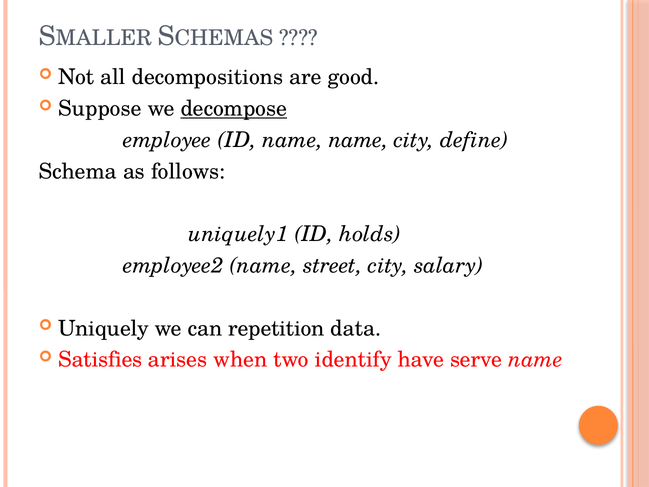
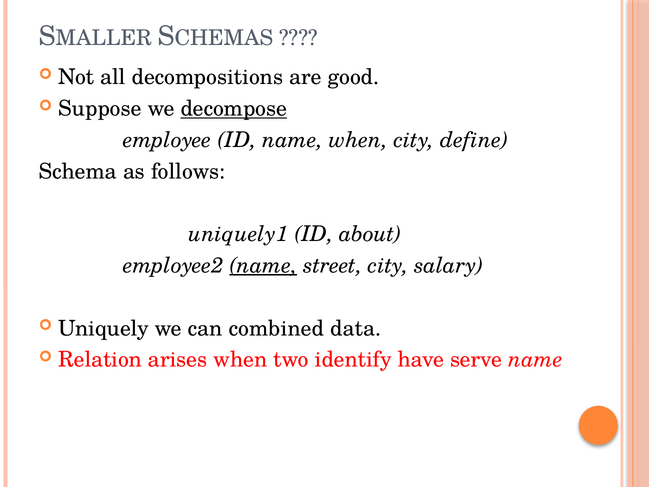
name name: name -> when (358, 140)
holds: holds -> about (370, 234)
name underline: none -> present (263, 265)
repetition: repetition -> combined (276, 328)
Satisfies: Satisfies -> Relation (100, 360)
